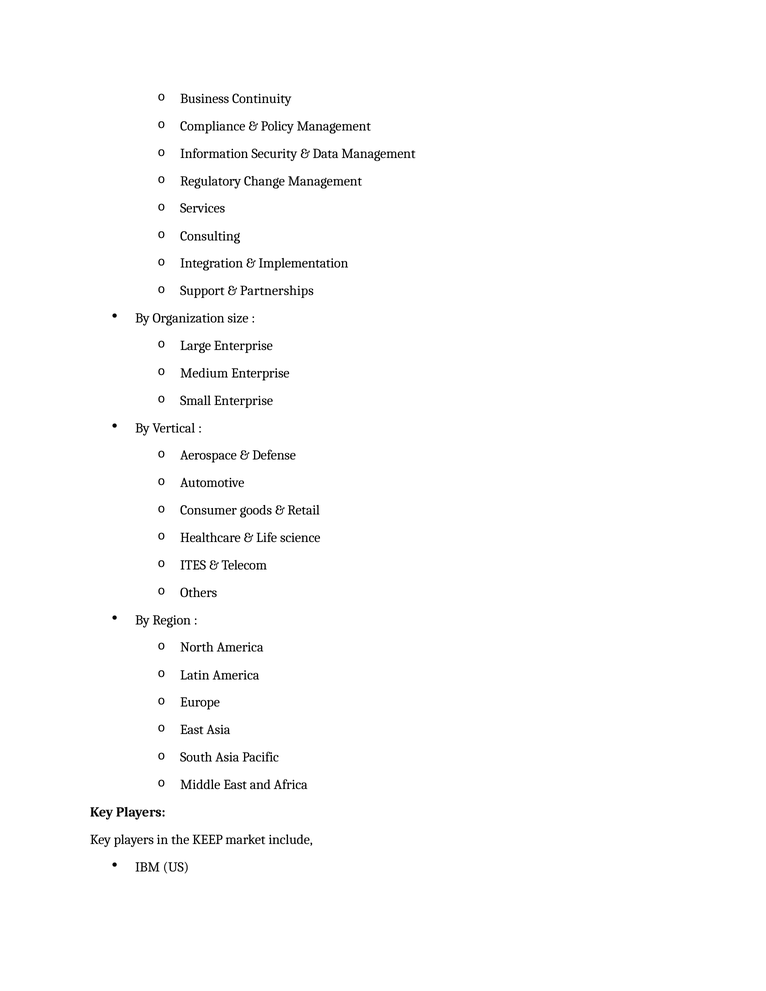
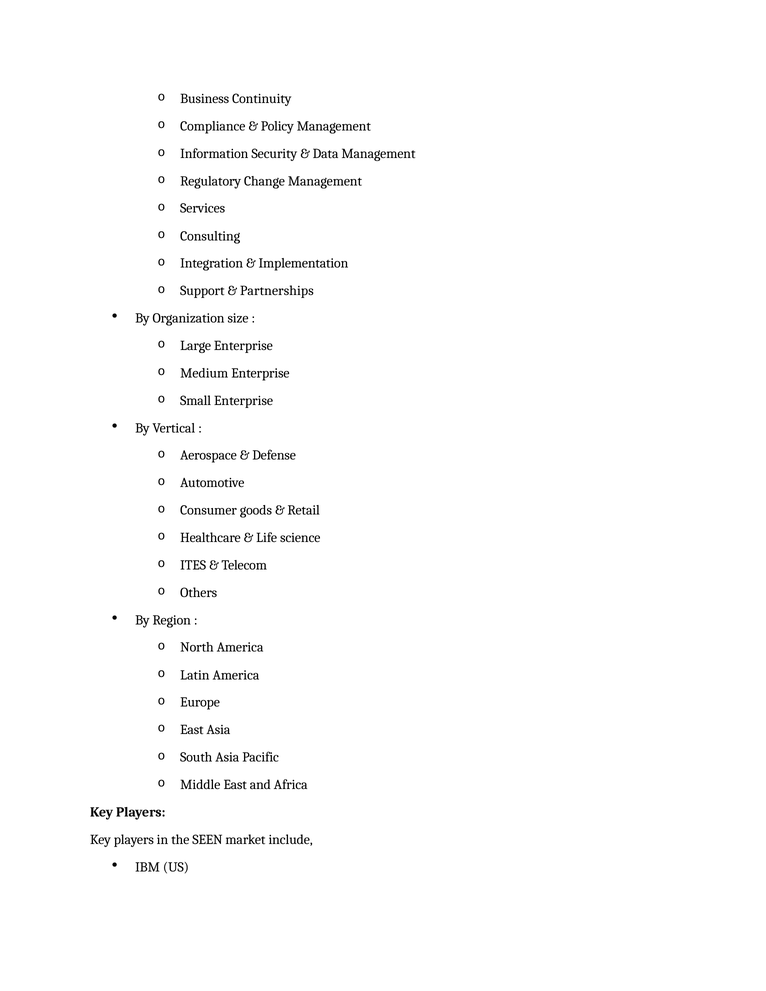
KEEP: KEEP -> SEEN (208, 840)
